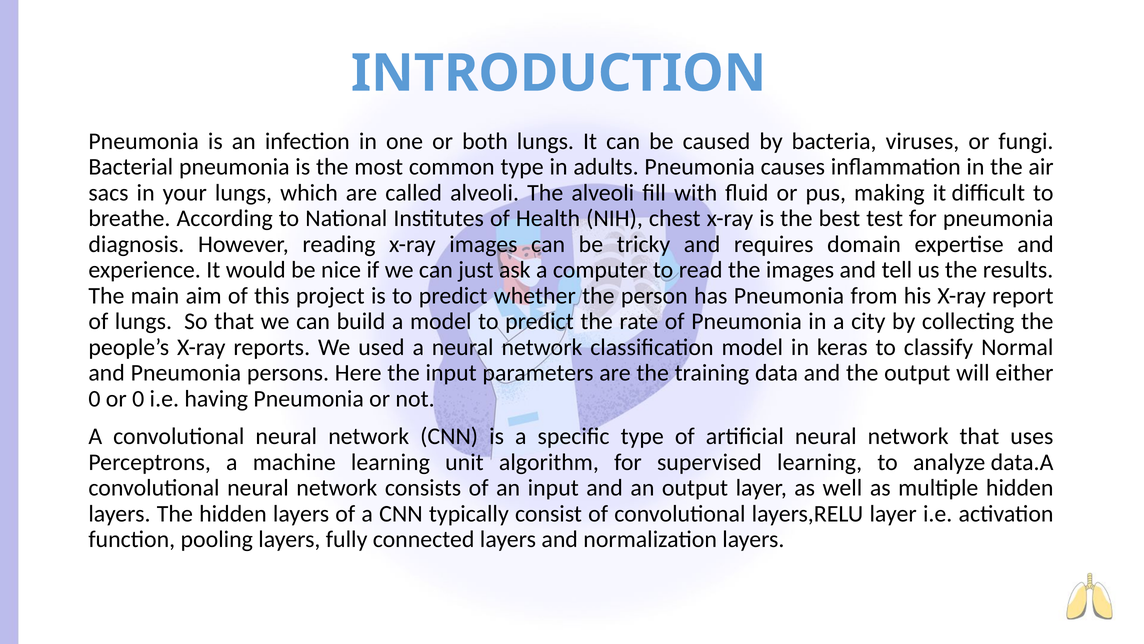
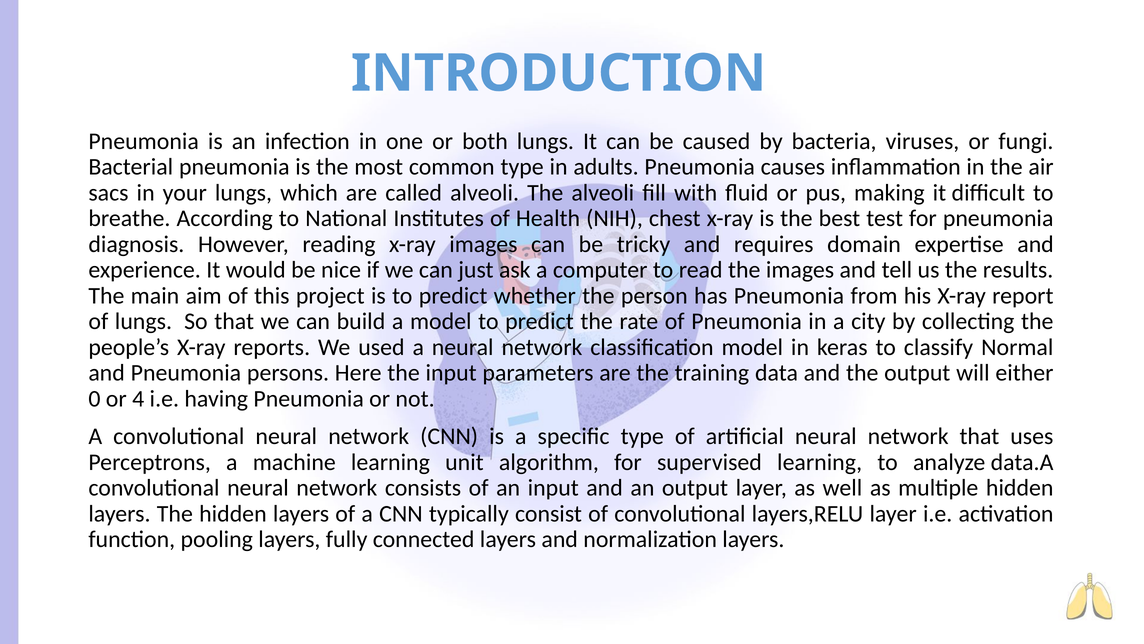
or 0: 0 -> 4 (138, 398)
